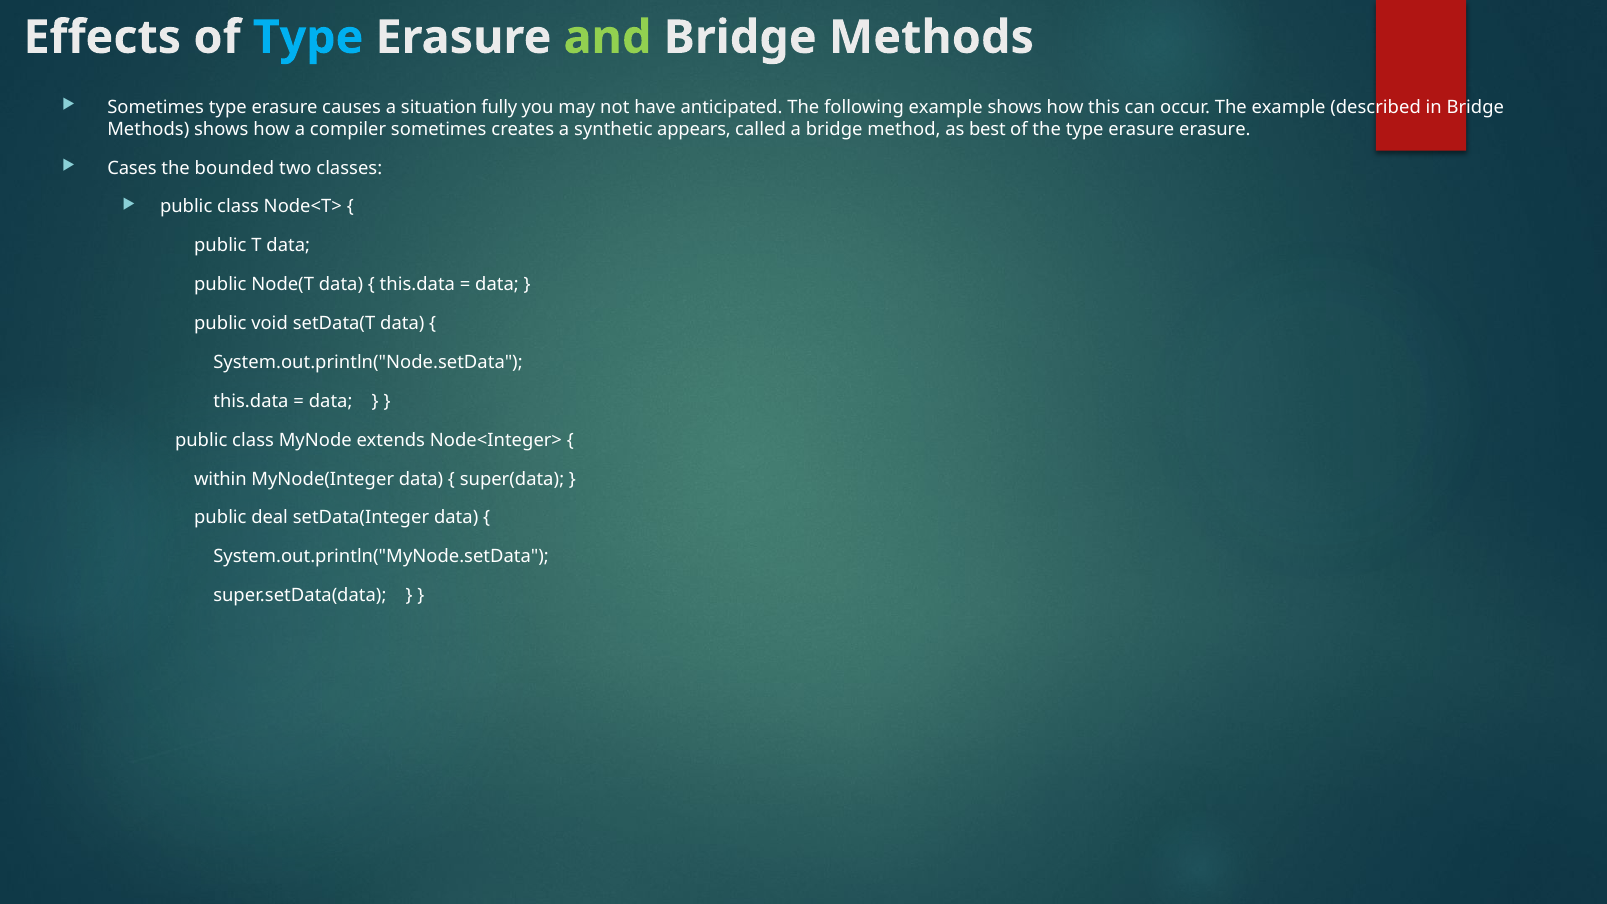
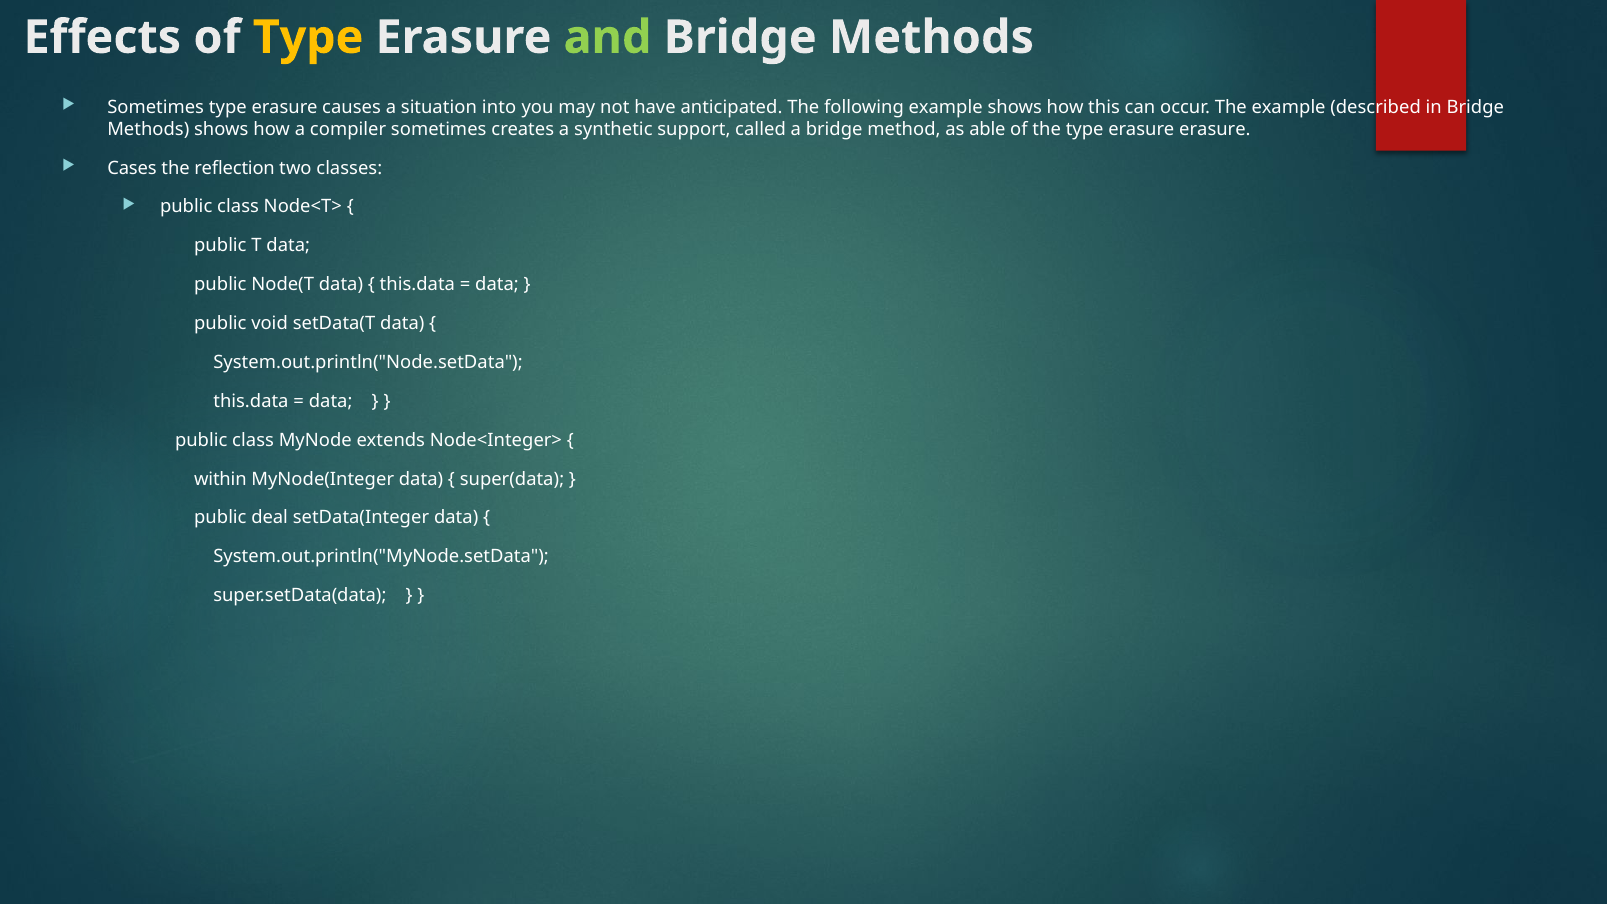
Type colour: light blue -> yellow (308, 37)
fully: fully -> into (499, 107)
appears: appears -> support (694, 129)
best: best -> able (987, 129)
bounded: bounded -> reflection (235, 168)
